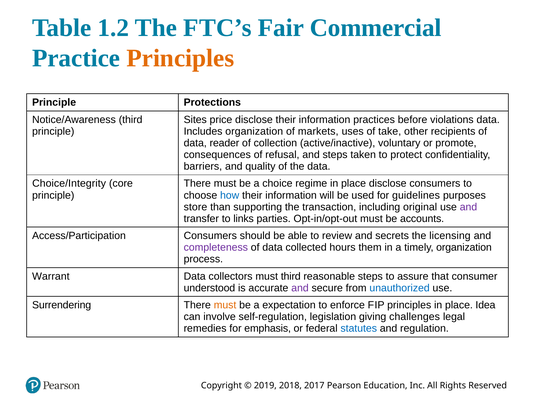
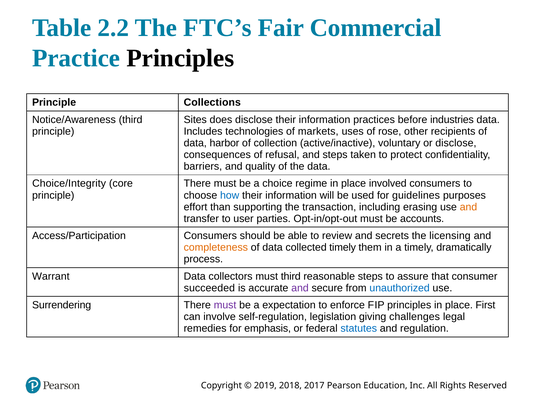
1.2: 1.2 -> 2.2 (113, 28)
Principles colour: orange -> black (180, 58)
Protections: Protections -> Collections (212, 102)
price: price -> does (221, 119)
violations: violations -> industries (452, 119)
Includes organization: organization -> technologies (254, 131)
take: take -> rose (390, 131)
reader: reader -> harbor (224, 143)
or promote: promote -> disclose (456, 143)
place disclose: disclose -> involved (388, 183)
store: store -> effort (196, 207)
original: original -> erasing (420, 207)
and colour: purple -> orange (468, 207)
links: links -> user (244, 218)
completeness colour: purple -> orange (216, 247)
collected hours: hours -> timely (343, 247)
timely organization: organization -> dramatically (464, 247)
understood: understood -> succeeded (209, 287)
must colour: orange -> purple (225, 305)
Idea: Idea -> First (485, 305)
